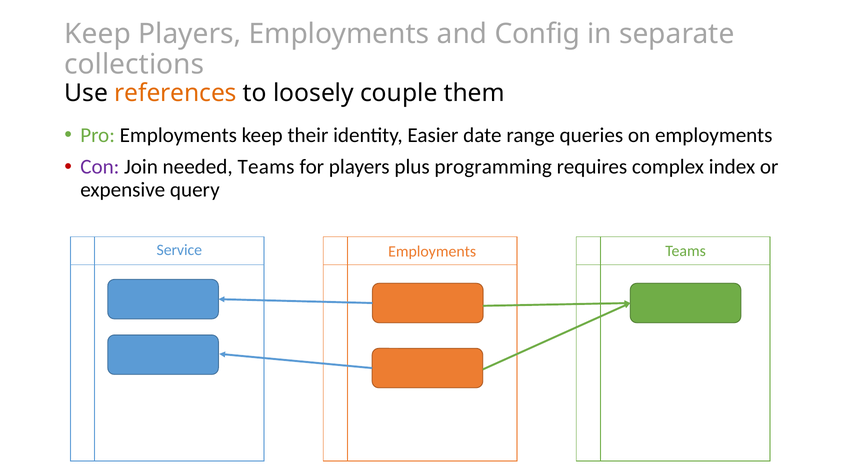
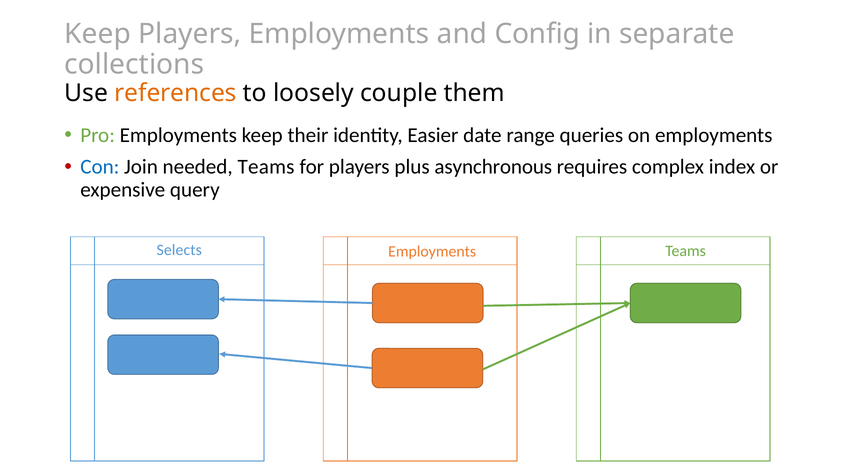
Con colour: purple -> blue (100, 167)
programming: programming -> asynchronous (493, 167)
Service: Service -> Selects (179, 250)
